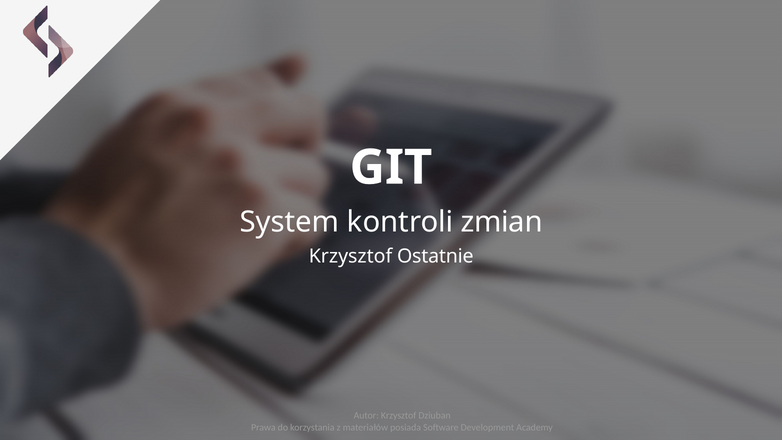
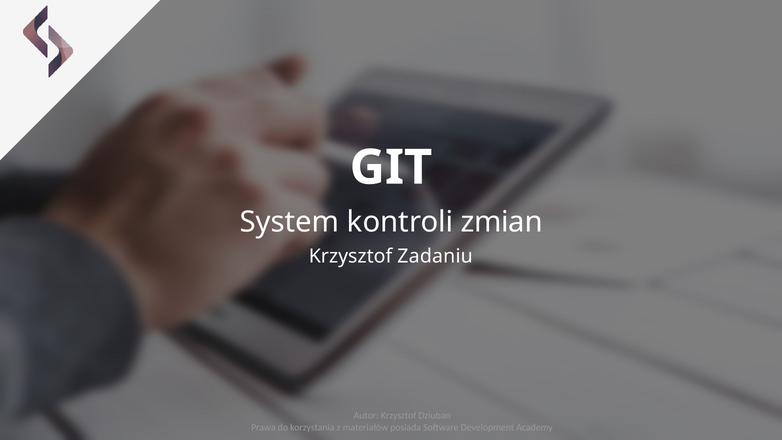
Ostatnie: Ostatnie -> Zadaniu (435, 256)
